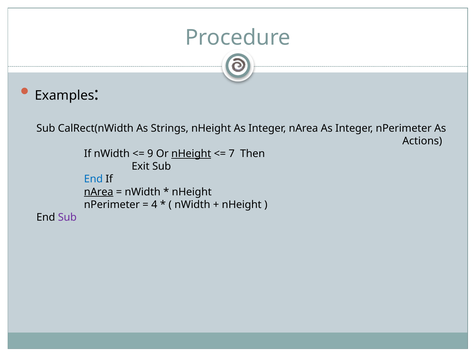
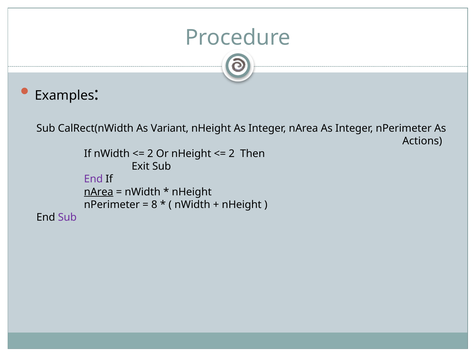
Strings: Strings -> Variant (170, 128)
9: 9 -> 2 (150, 154)
nHeight underline: present -> none (191, 154)
7: 7 -> 2 (232, 154)
End colour: blue -> purple (93, 179)
4: 4 -> 8 (154, 205)
